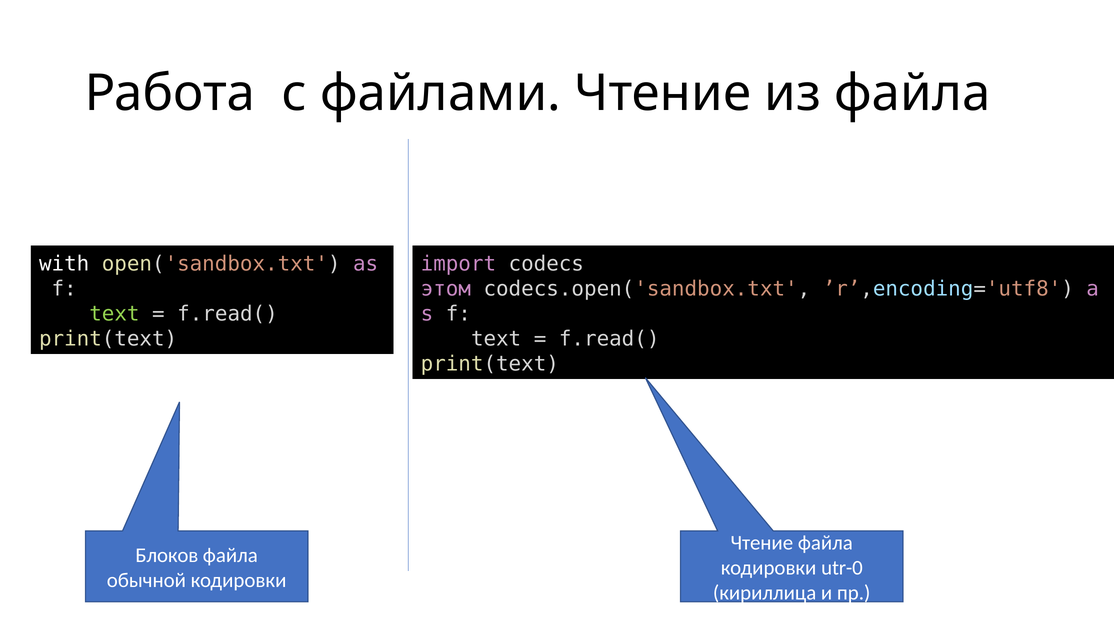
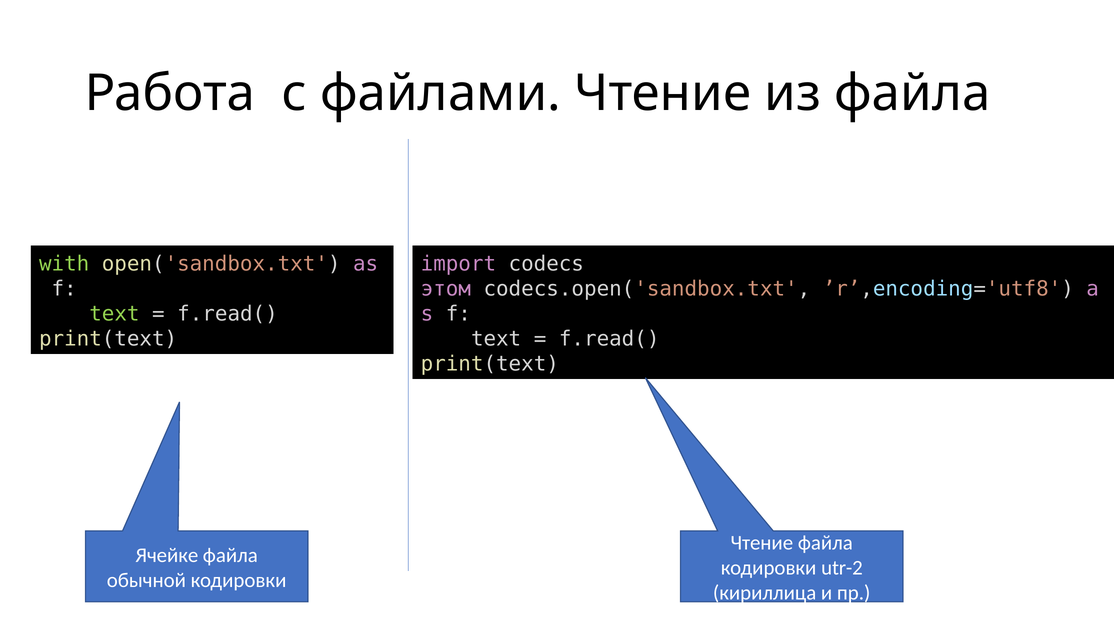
with colour: white -> light green (64, 264)
Блоков: Блоков -> Ячейке (167, 556)
utr-0: utr-0 -> utr-2 (842, 568)
